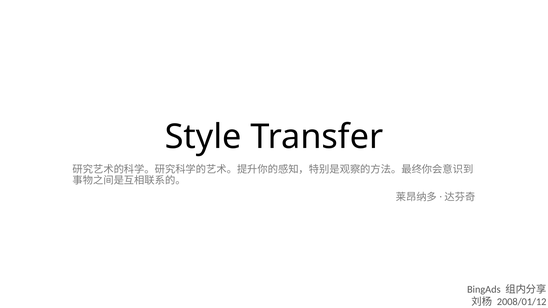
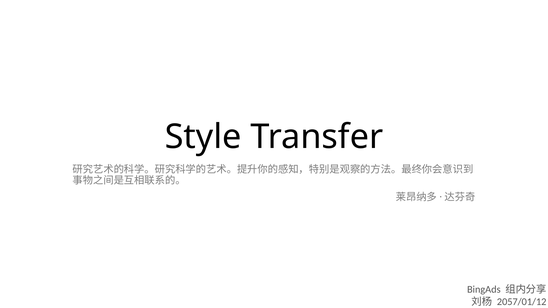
2008/01/12: 2008/01/12 -> 2057/01/12 (522, 302)
